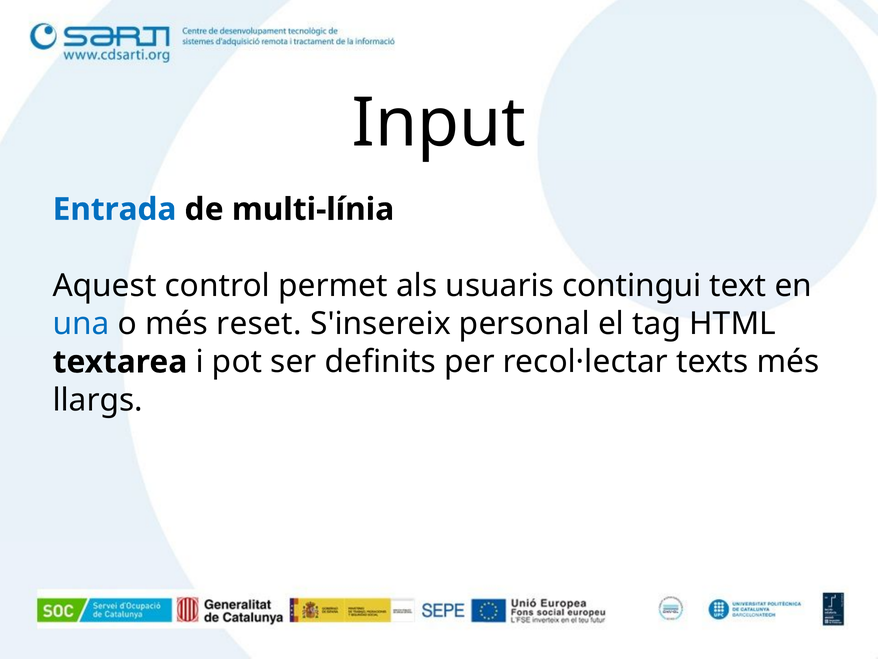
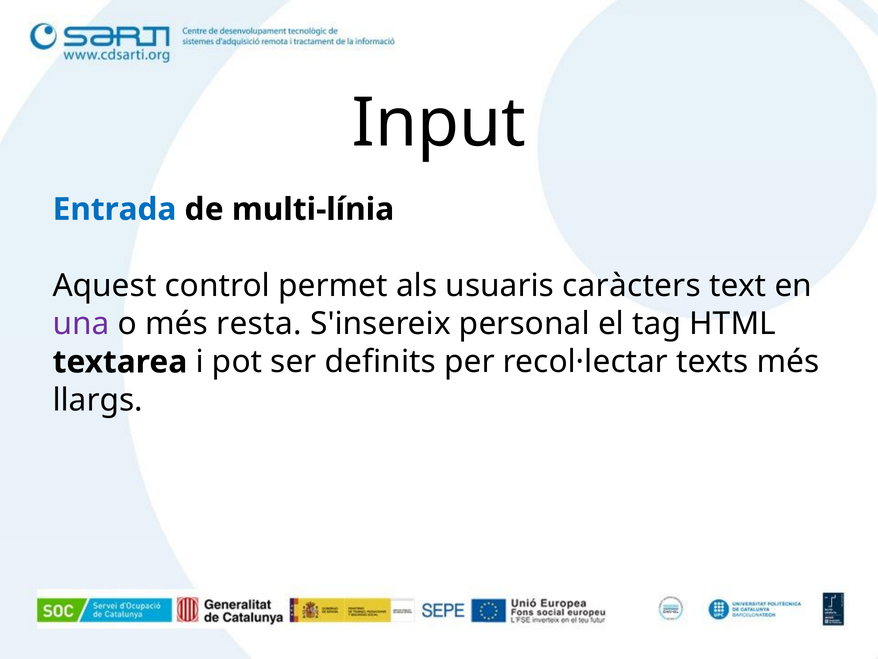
contingui: contingui -> caràcters (632, 286)
una colour: blue -> purple (81, 324)
reset: reset -> resta (259, 324)
